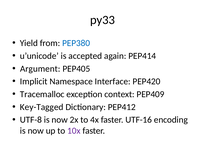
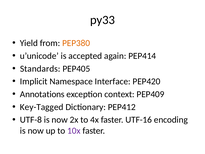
PEP380 colour: blue -> orange (76, 43)
Argument: Argument -> Standards (40, 69)
Tracemalloc: Tracemalloc -> Annotations (42, 94)
